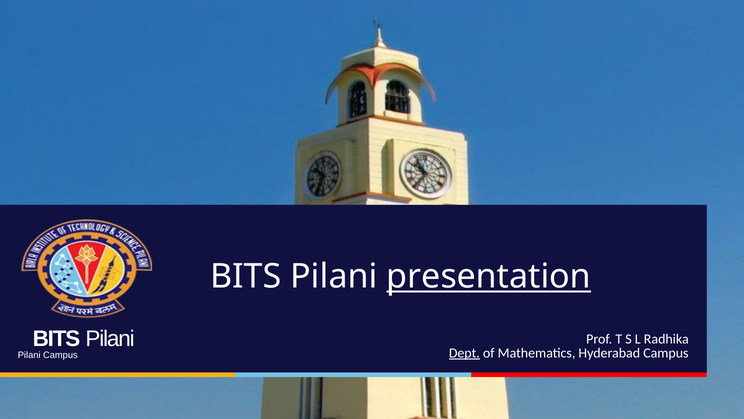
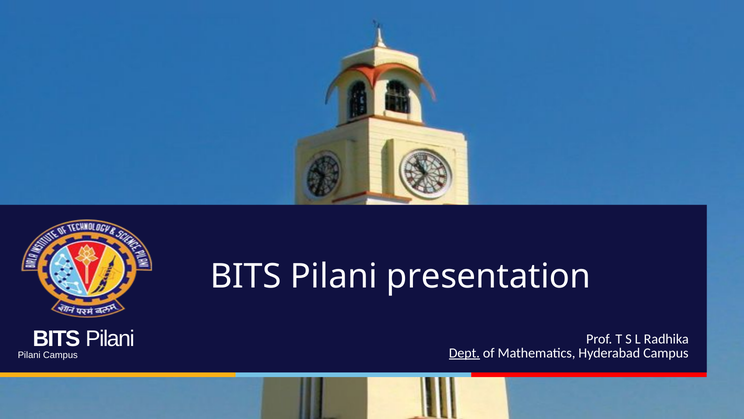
presentation underline: present -> none (489, 276)
